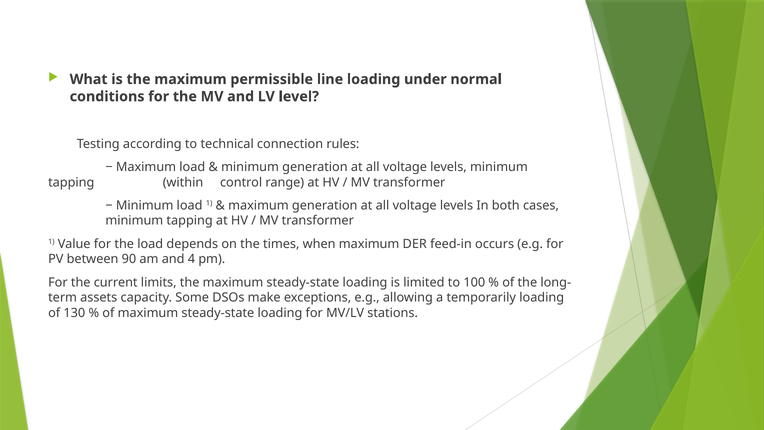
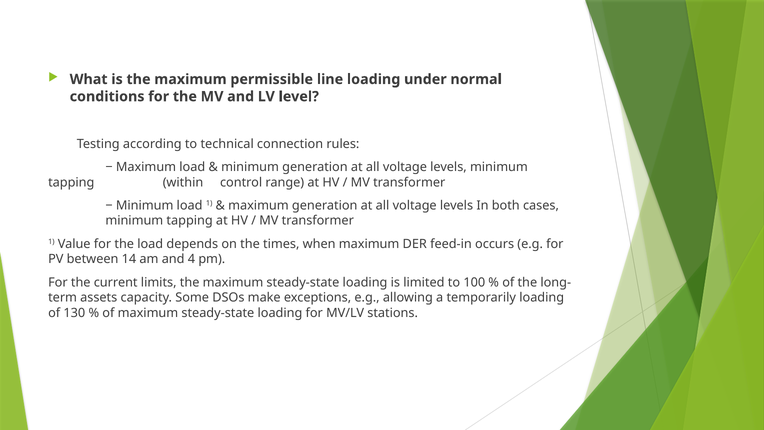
90: 90 -> 14 (129, 259)
